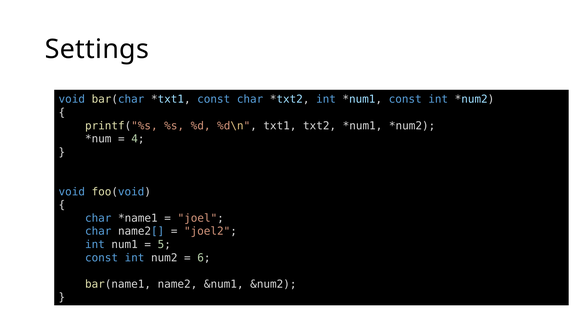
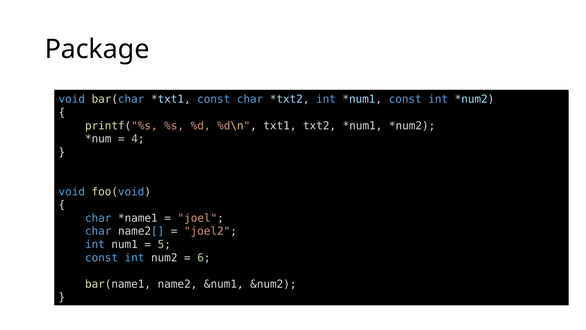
Settings: Settings -> Package (97, 49)
